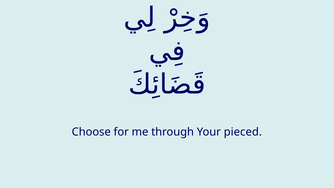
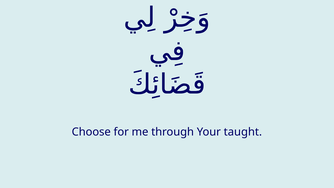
pieced: pieced -> taught (243, 132)
